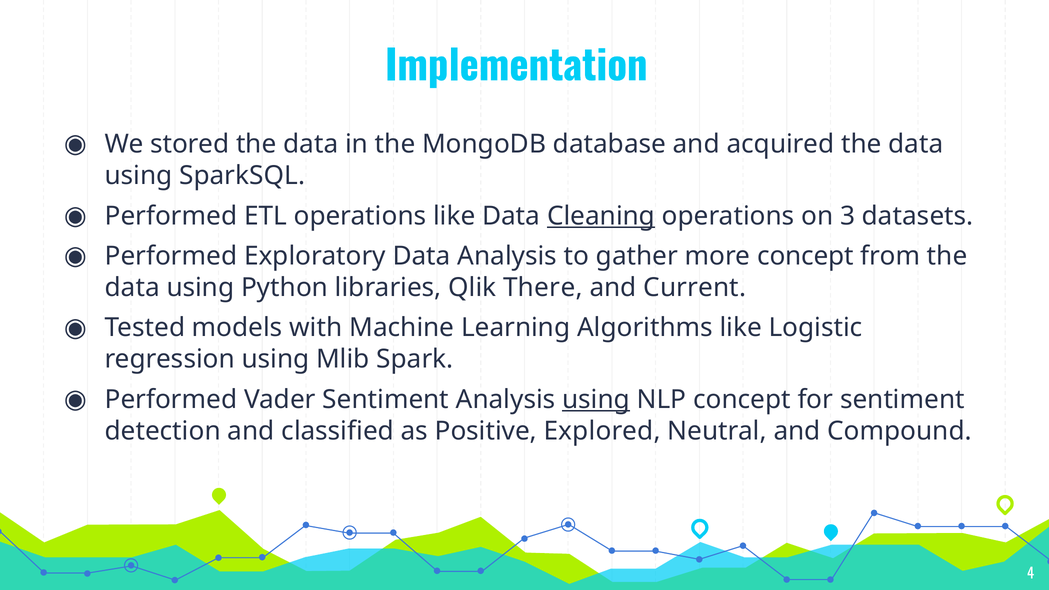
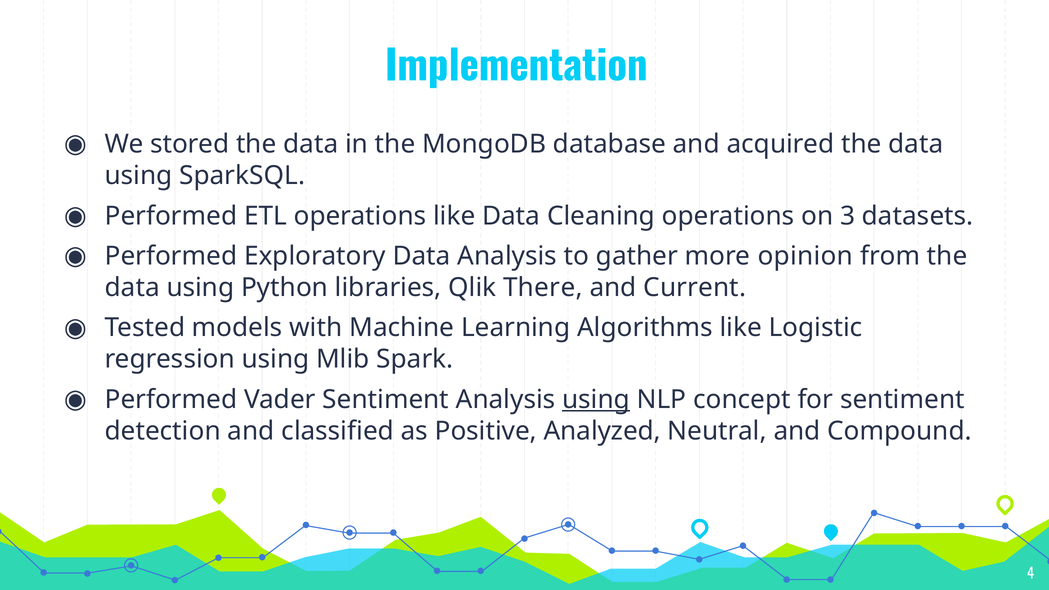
Cleaning underline: present -> none (601, 216)
more concept: concept -> opinion (805, 256)
Explored: Explored -> Analyzed (602, 431)
